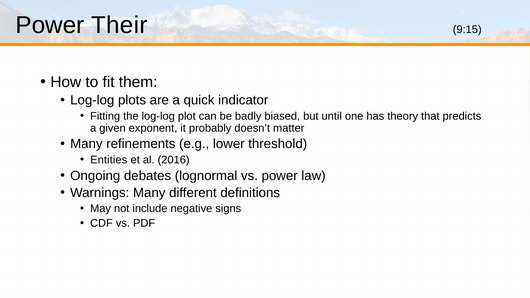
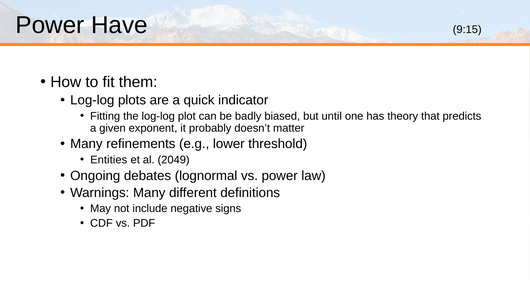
Their: Their -> Have (119, 25)
2016: 2016 -> 2049 (174, 160)
